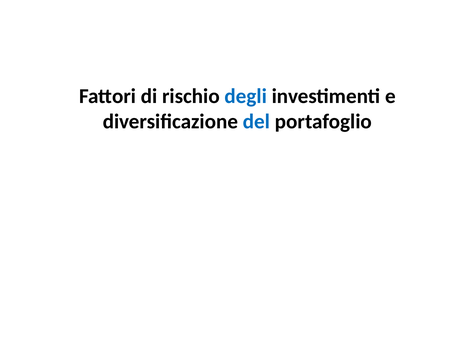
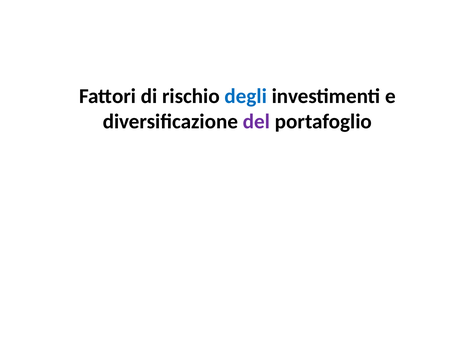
del colour: blue -> purple (257, 122)
